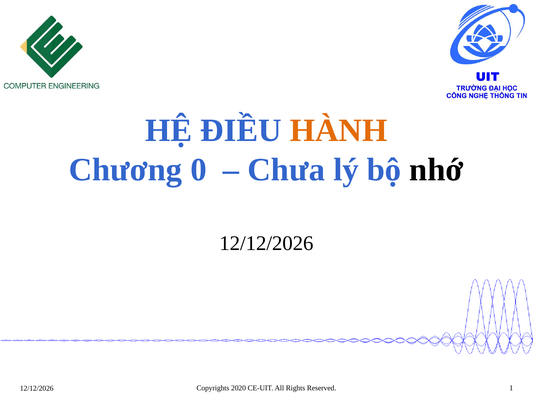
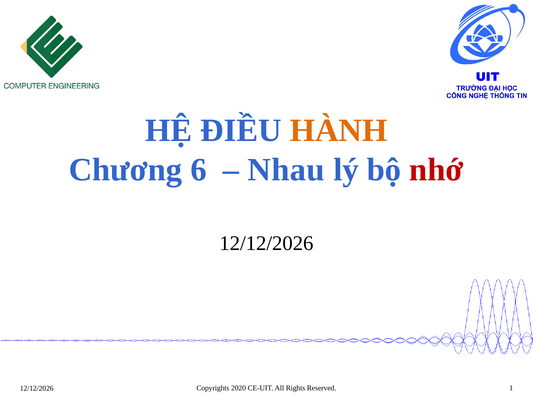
0: 0 -> 6 (199, 169)
Chưa: Chưa -> Nhau (286, 169)
nhớ colour: black -> red (436, 169)
